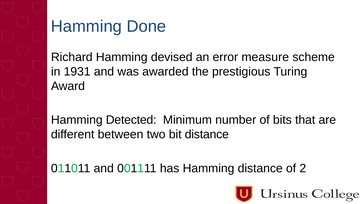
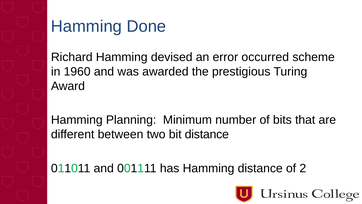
measure: measure -> occurred (265, 57)
1931: 1931 -> 1960 (77, 71)
Detected: Detected -> Planning (131, 120)
